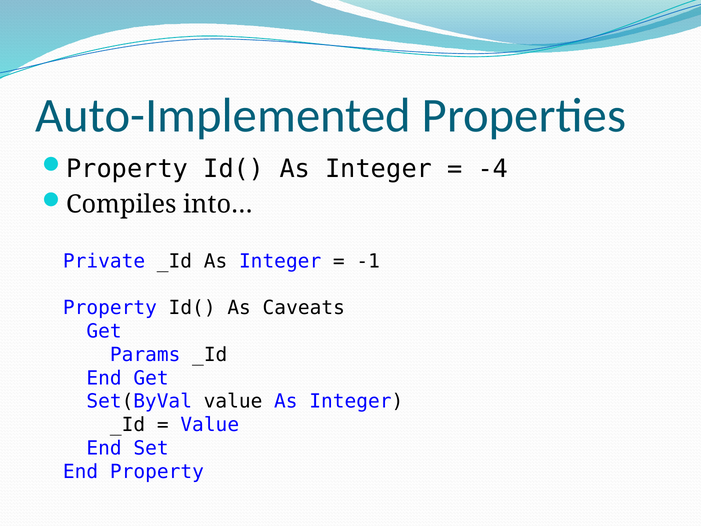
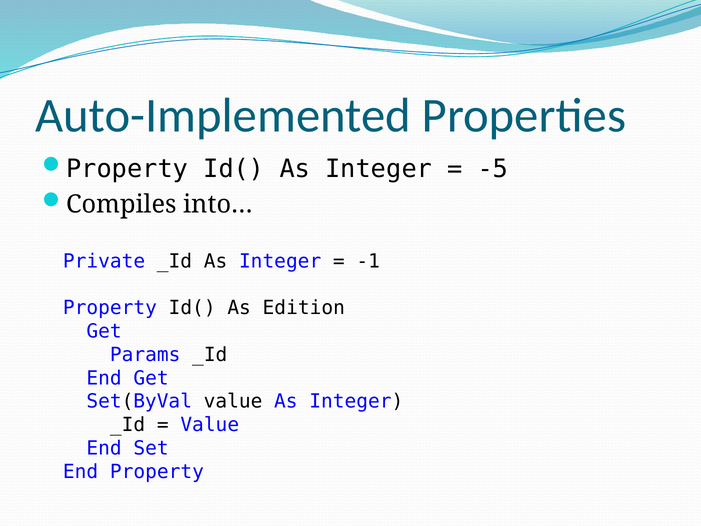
-4: -4 -> -5 (493, 169)
Caveats: Caveats -> Edition (304, 308)
